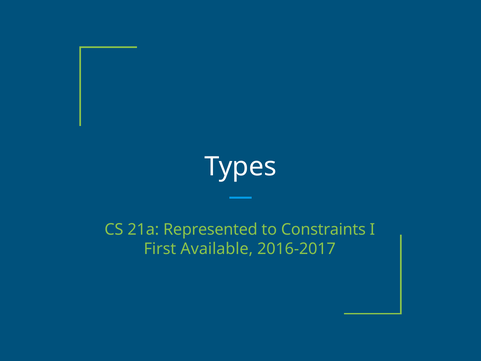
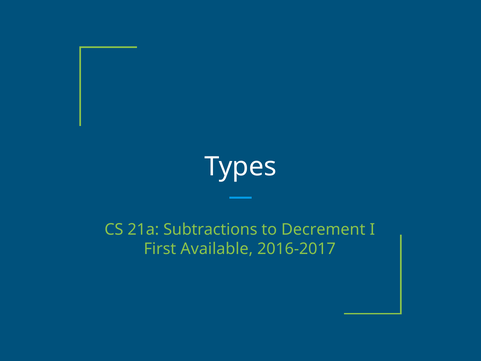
Represented: Represented -> Subtractions (210, 229)
Constraints: Constraints -> Decrement (323, 229)
